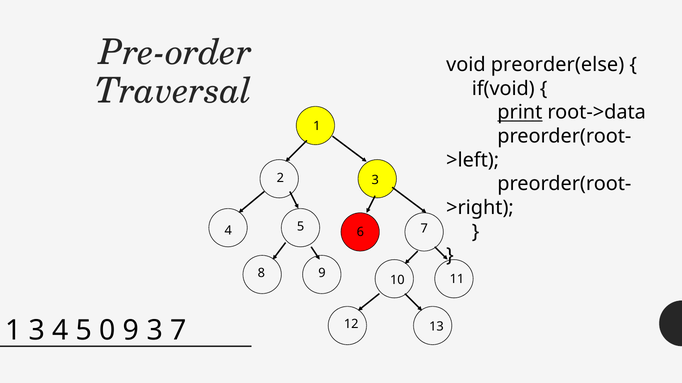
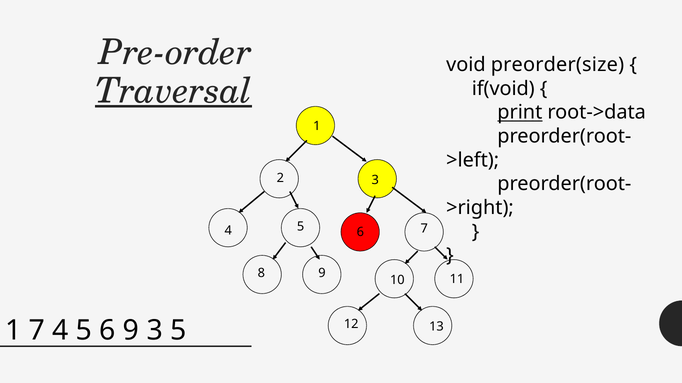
preorder(else: preorder(else -> preorder(size (557, 65)
Traversal underline: none -> present (174, 91)
3: 3 -> 7 (37, 331)
5 0: 0 -> 6 (107, 331)
9 3 7: 7 -> 5 (178, 331)
